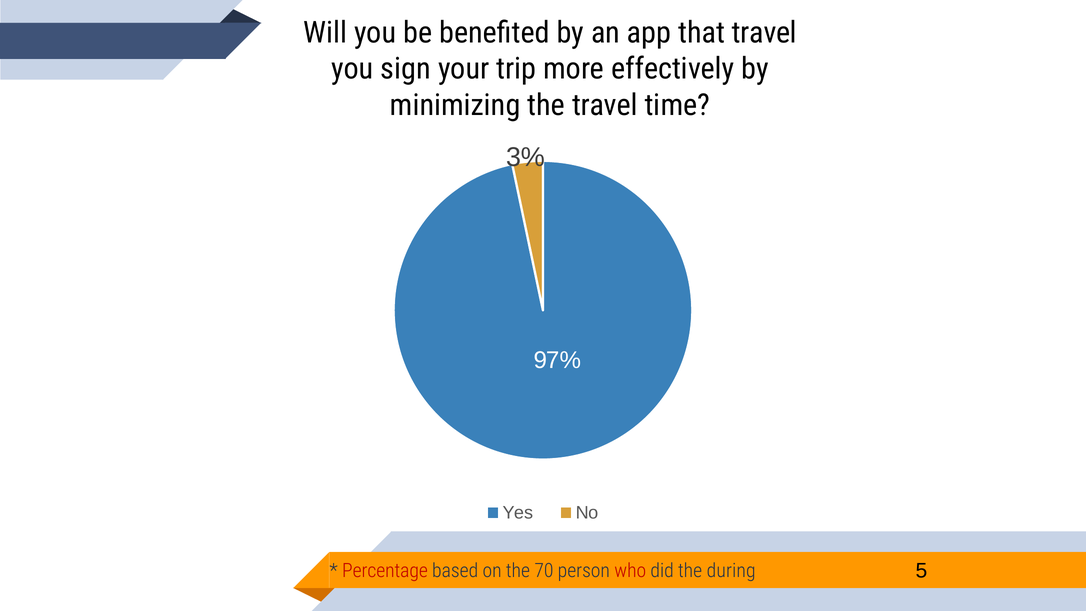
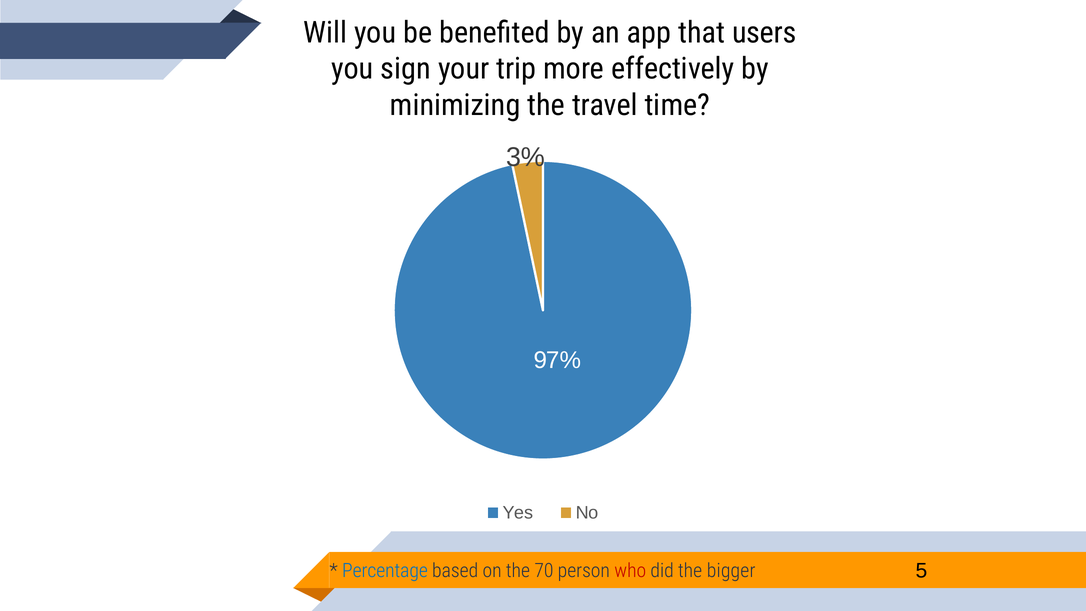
that travel: travel -> users (764, 33)
Percentage colour: red -> blue (385, 571)
during: during -> bigger (731, 571)
